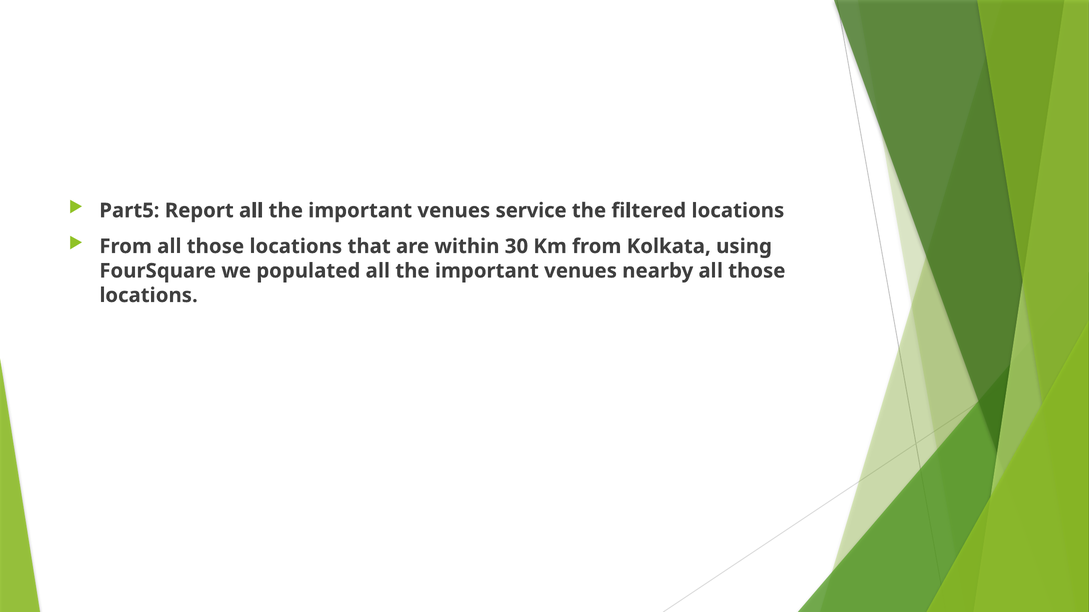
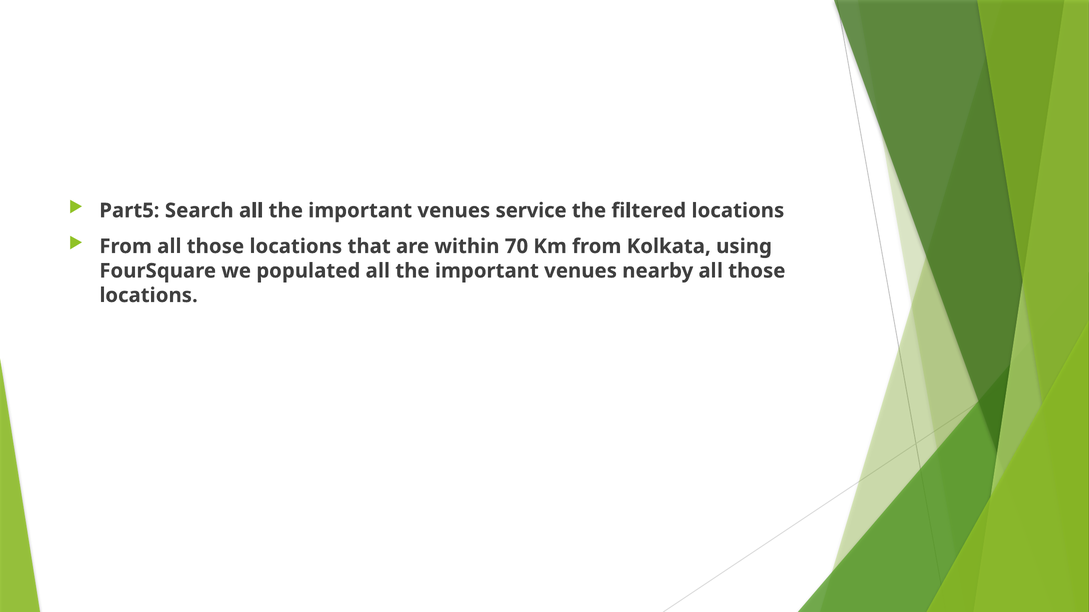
Report: Report -> Search (199, 211)
30: 30 -> 70 (516, 247)
